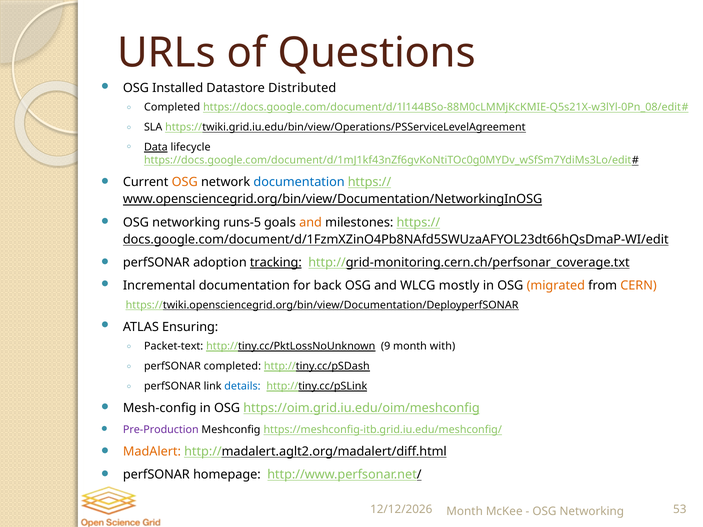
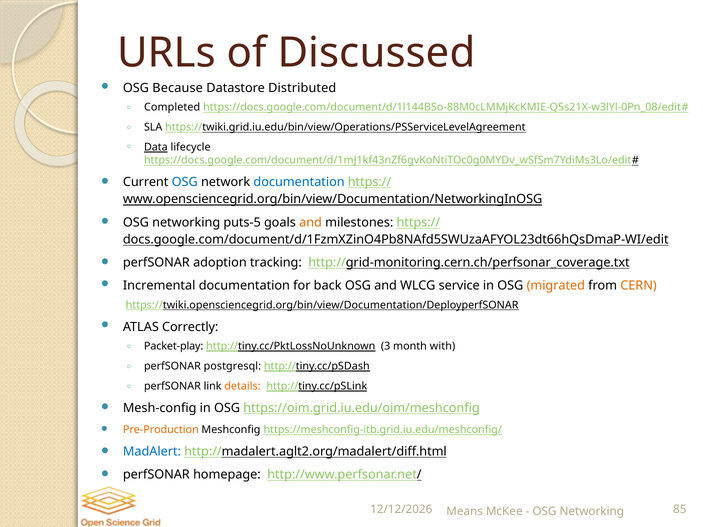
Questions: Questions -> Discussed (376, 53)
Installed: Installed -> Because (178, 88)
OSG colour: orange -> blue (185, 182)
runs-5: runs-5 -> puts-5 (242, 222)
tracking underline: present -> none (276, 263)
mostly: mostly -> service (459, 286)
Ensuring: Ensuring -> Correctly (190, 327)
Packet-text: Packet-text -> Packet-play (174, 346)
9: 9 -> 3 (386, 346)
perfSONAR completed: completed -> postgresql (232, 366)
details colour: blue -> orange (242, 386)
Pre-Production colour: purple -> orange (161, 430)
MadAlert colour: orange -> blue (152, 452)
Month: Month -> Means (465, 512)
53: 53 -> 85 (680, 510)
